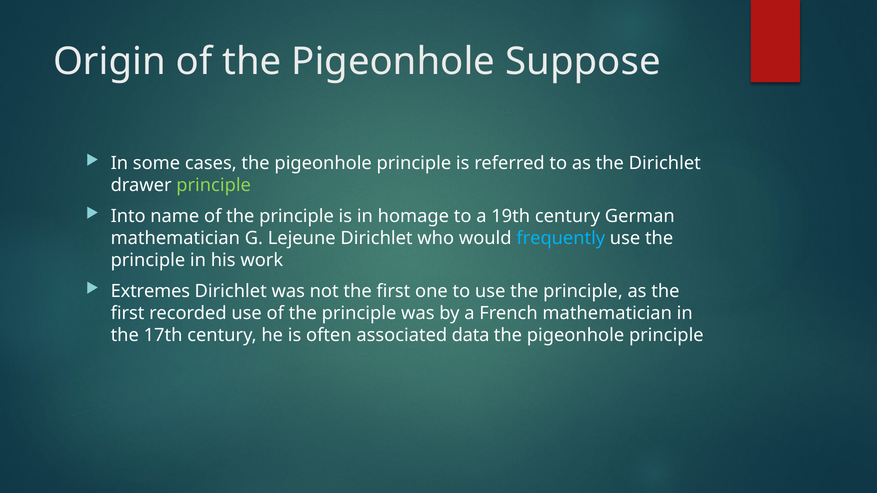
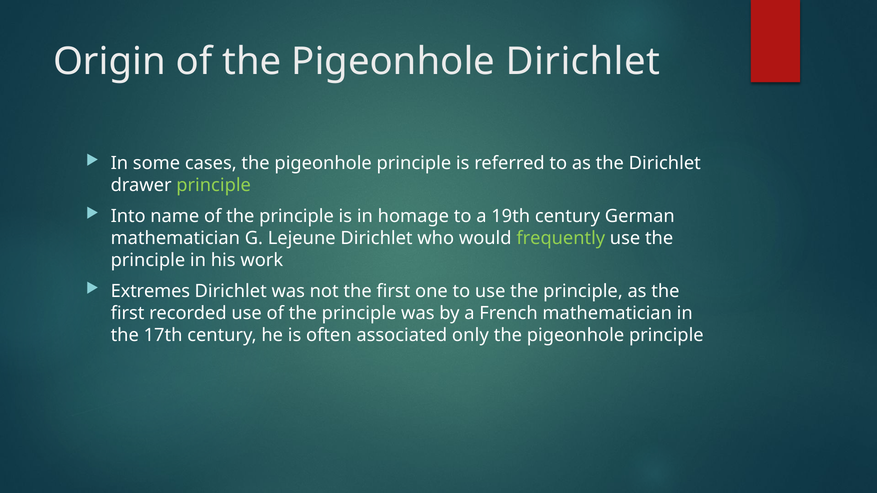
Pigeonhole Suppose: Suppose -> Dirichlet (583, 62)
frequently colour: light blue -> light green (561, 238)
data: data -> only (470, 335)
